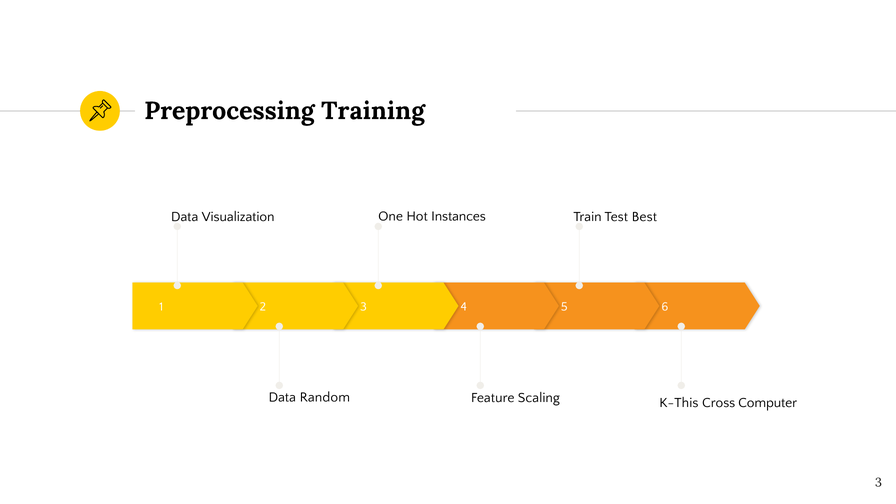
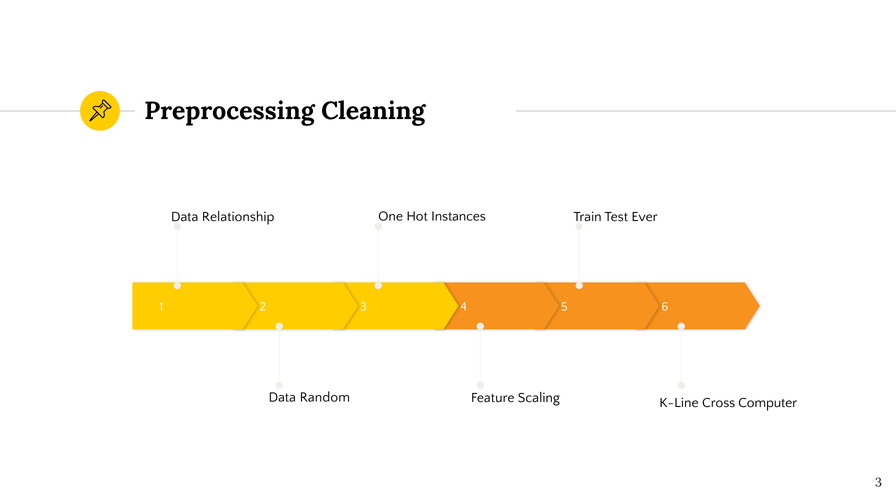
Training: Training -> Cleaning (373, 111)
Visualization: Visualization -> Relationship (238, 217)
Best: Best -> Ever (645, 217)
K-This: K-This -> K-Line (679, 403)
